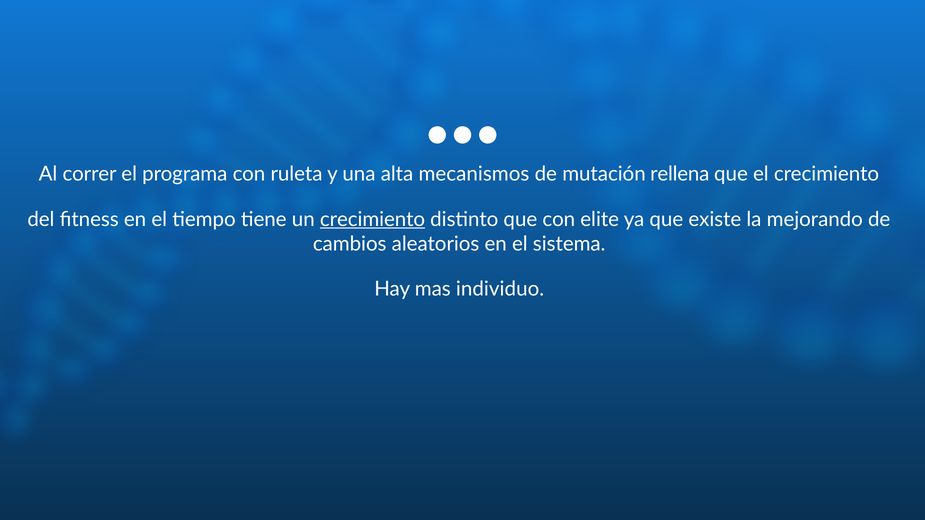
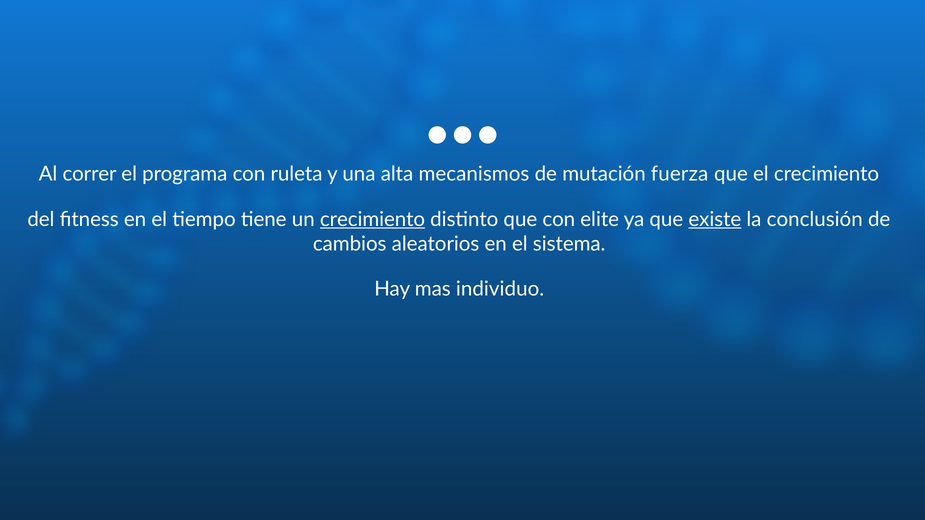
rellena: rellena -> fuerza (680, 174)
existe underline: none -> present (715, 219)
mejorando: mejorando -> conclusión (815, 219)
